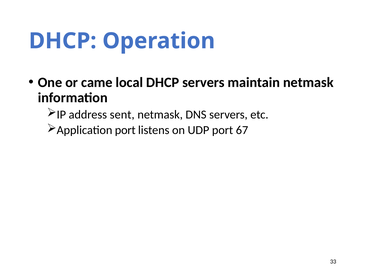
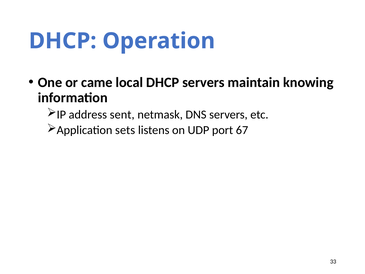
maintain netmask: netmask -> knowing (308, 82)
Application port: port -> sets (125, 130)
